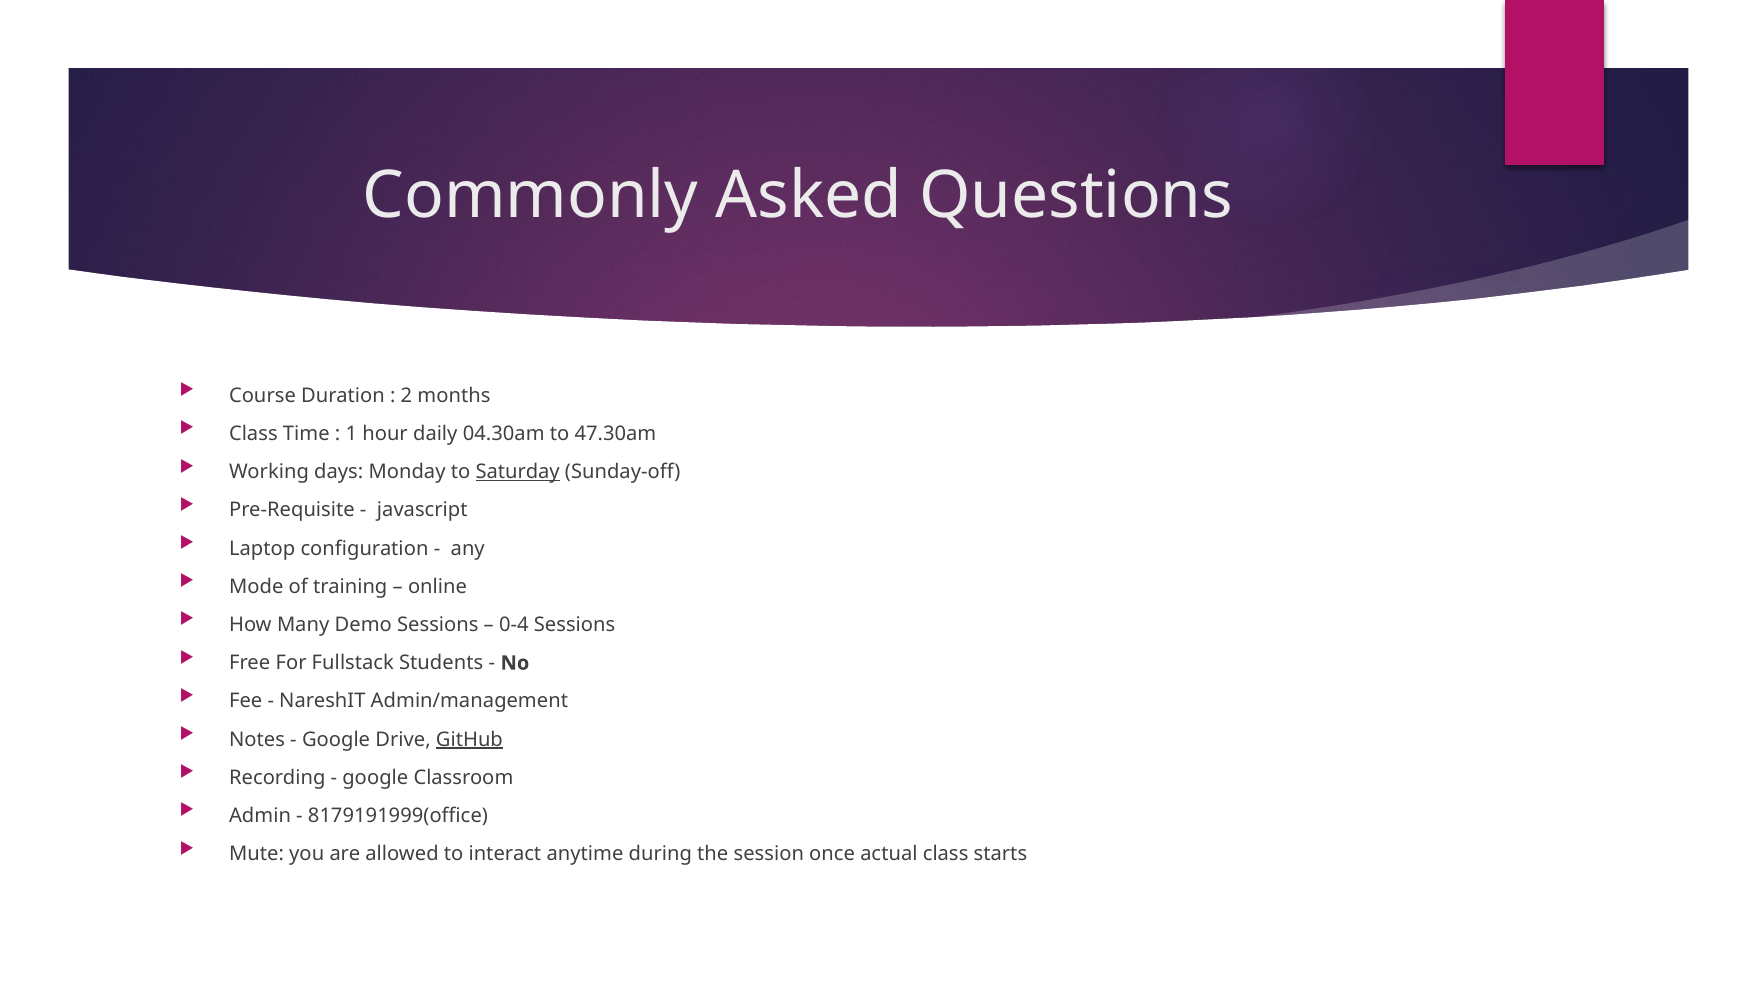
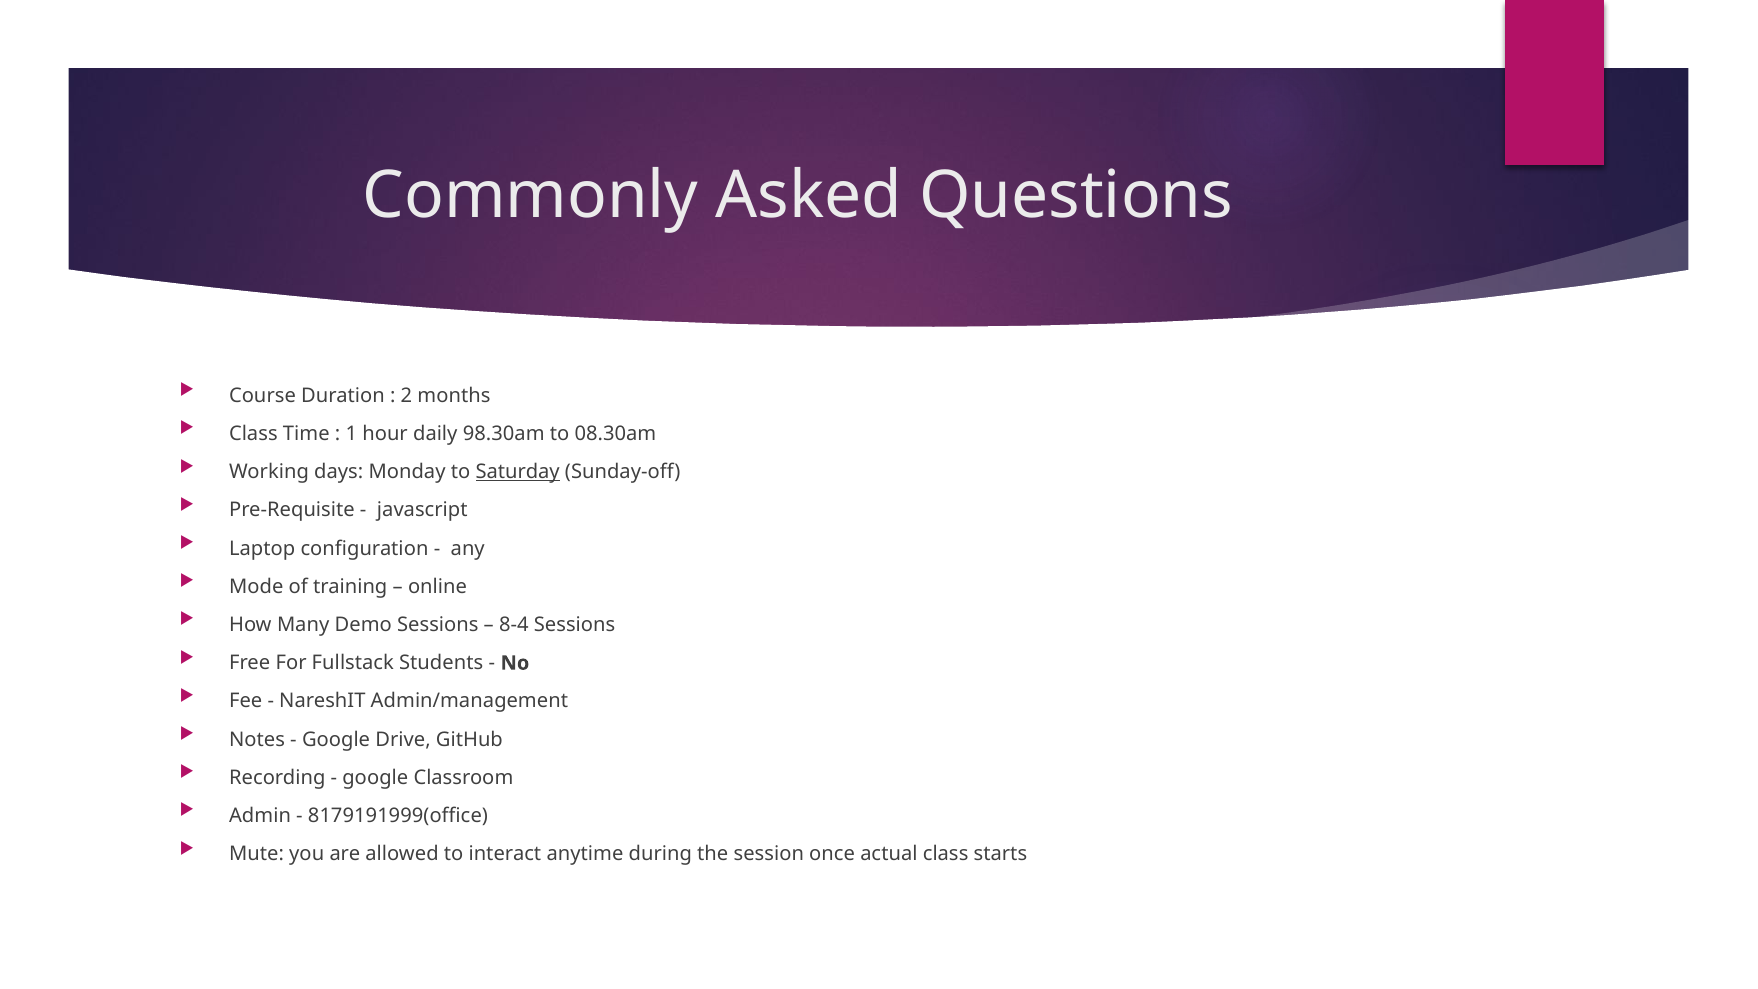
04.30am: 04.30am -> 98.30am (504, 434)
47.30am: 47.30am -> 08.30am (615, 434)
0-4: 0-4 -> 8-4 (514, 625)
GitHub underline: present -> none (469, 739)
